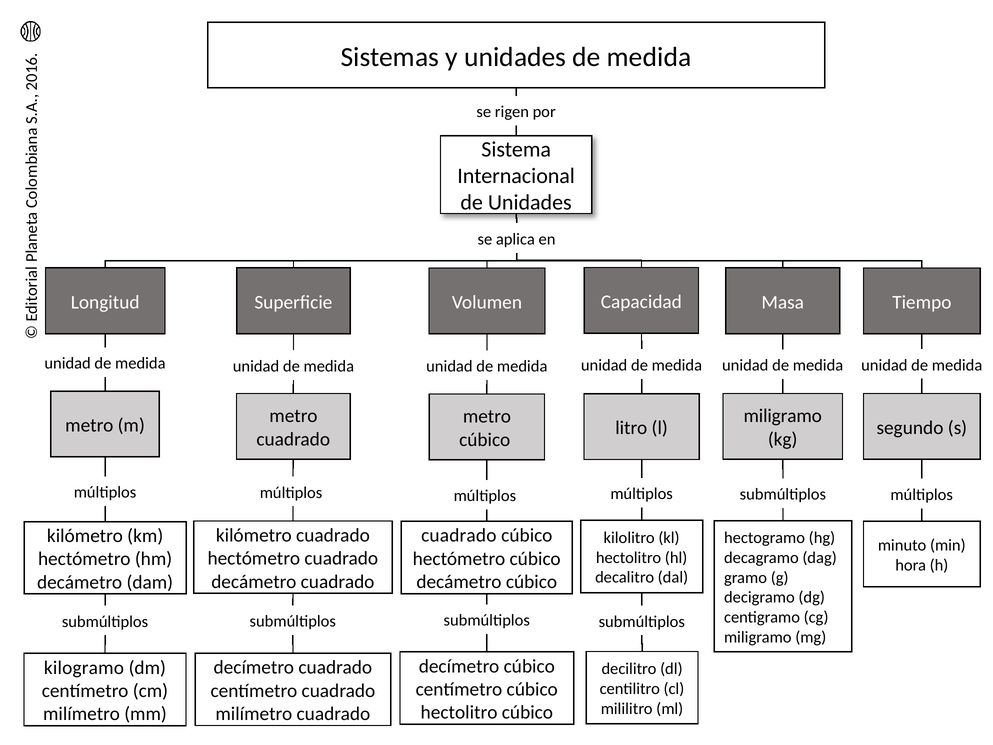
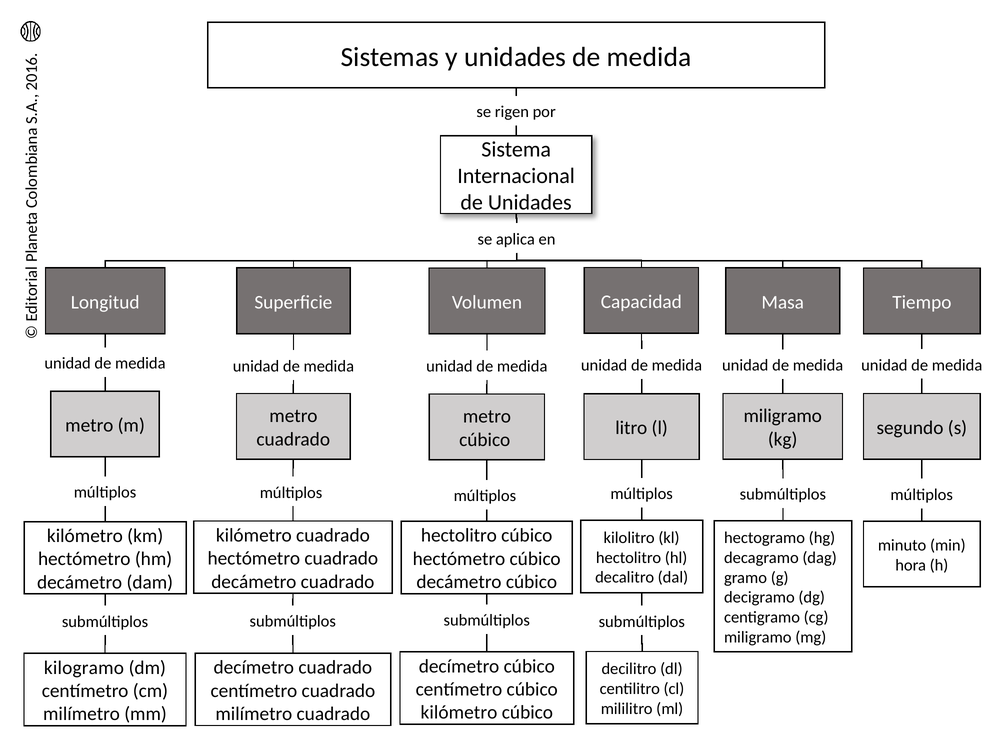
cuadrado: cuadrado -> hectolitro (459, 535)
hectolitro: hectolitro -> kilómetro (459, 712)
